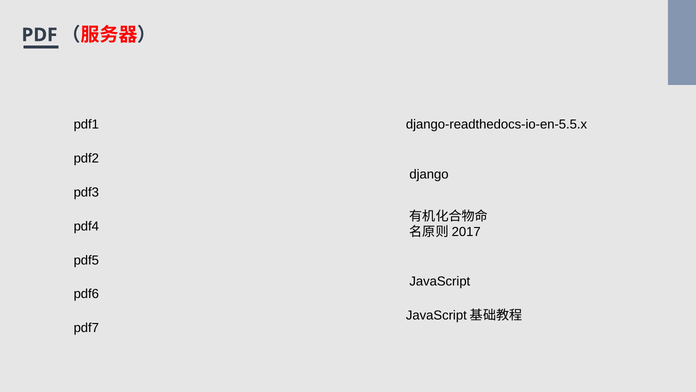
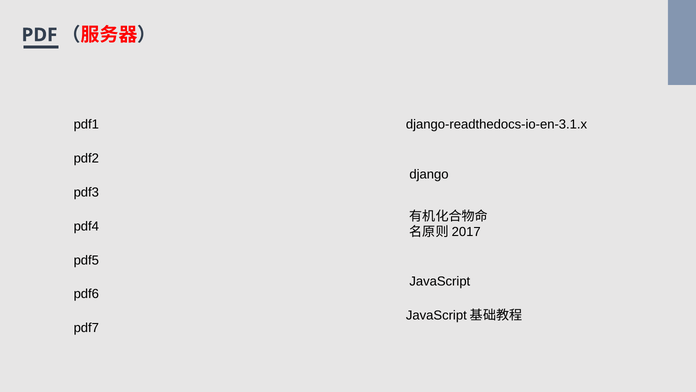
django-readthedocs-io-en-5.5.x: django-readthedocs-io-en-5.5.x -> django-readthedocs-io-en-3.1.x (497, 124)
